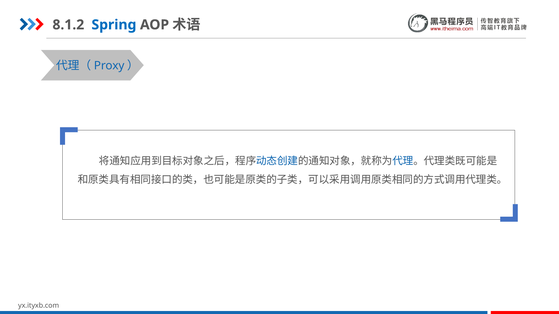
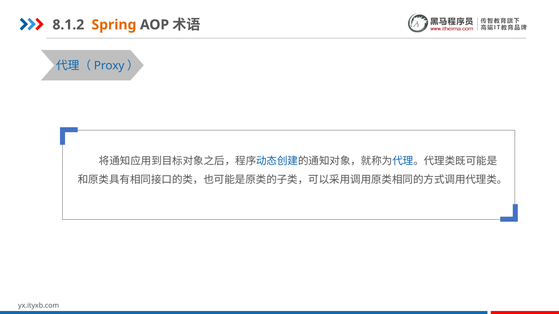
Spring colour: blue -> orange (114, 25)
